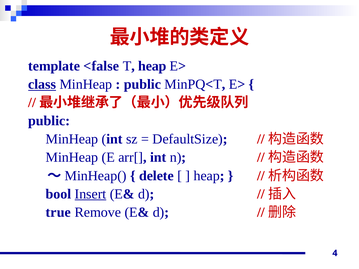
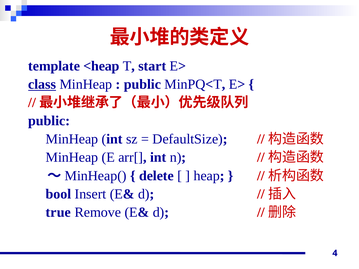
<false: <false -> <heap (101, 66)
T heap: heap -> start (152, 66)
Insert underline: present -> none (90, 194)
